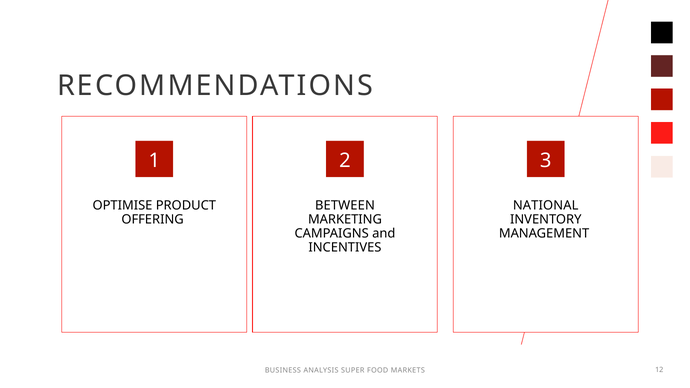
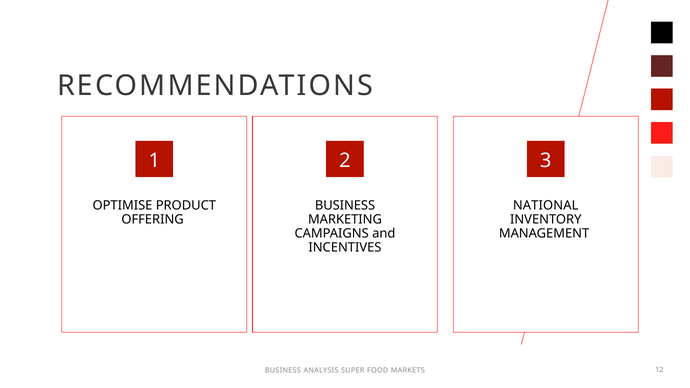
BETWEEN: BETWEEN -> BUSINESS (345, 206)
